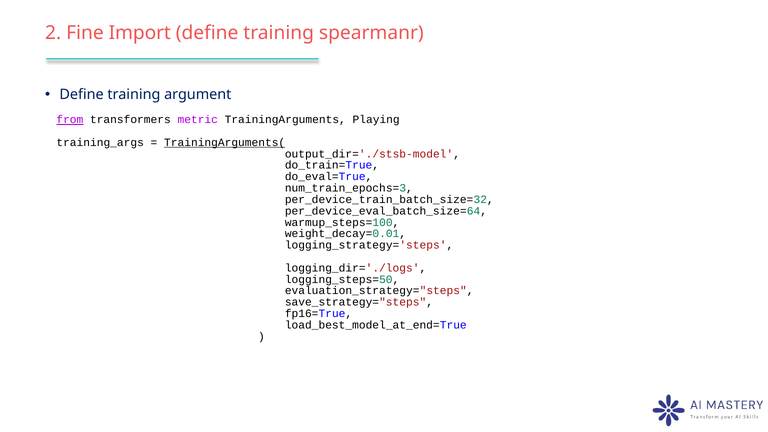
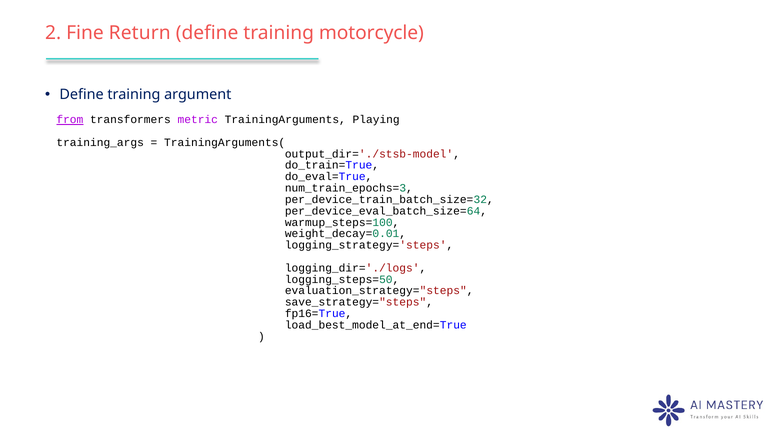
Import: Import -> Return (140, 33)
spearmanr: spearmanr -> motorcycle (371, 33)
TrainingArguments( underline: present -> none (225, 142)
